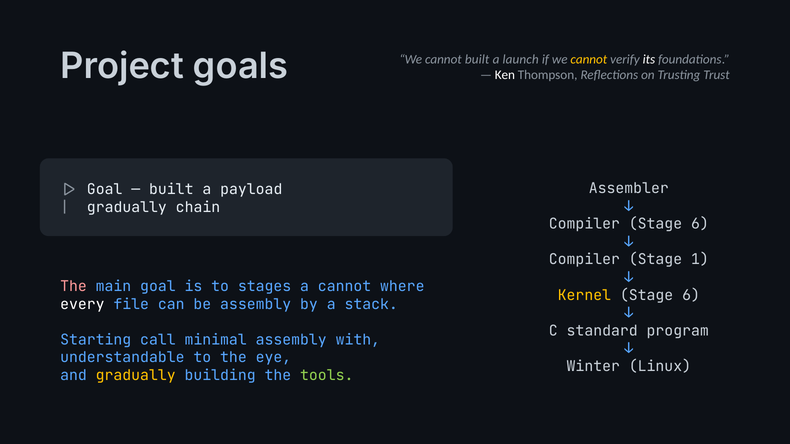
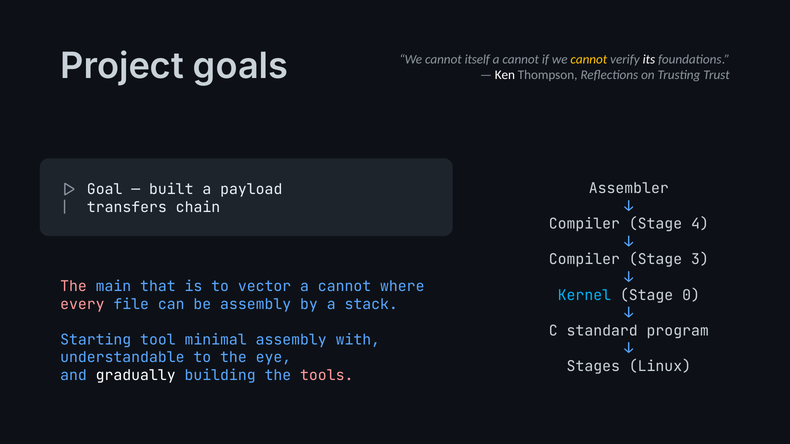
cannot built: built -> itself (477, 59)
launch: launch -> cannot (521, 59)
gradually: gradually -> transfers (127, 207)
Compiler Stage 6: 6 -> 4 (700, 224)
1: 1 -> 3 (700, 260)
main goal: goal -> that (158, 287)
stages: stages -> vector (265, 287)
Kernel colour: yellow -> light blue (584, 295)
6: 6 -> 0 (691, 295)
every colour: white -> pink (82, 305)
call: call -> tool (158, 340)
Winter: Winter -> Stages (593, 366)
gradually colour: yellow -> white (136, 376)
tools colour: light green -> pink (327, 376)
